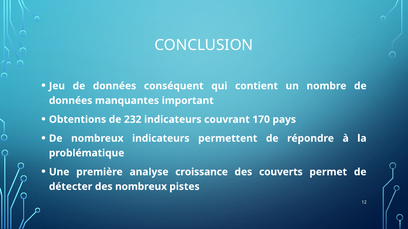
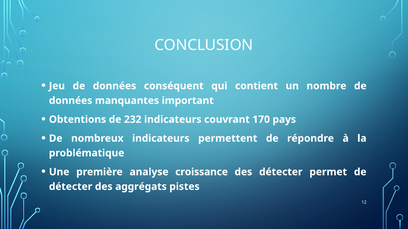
des couverts: couverts -> détecter (281, 172)
des nombreux: nombreux -> aggrégats (141, 187)
